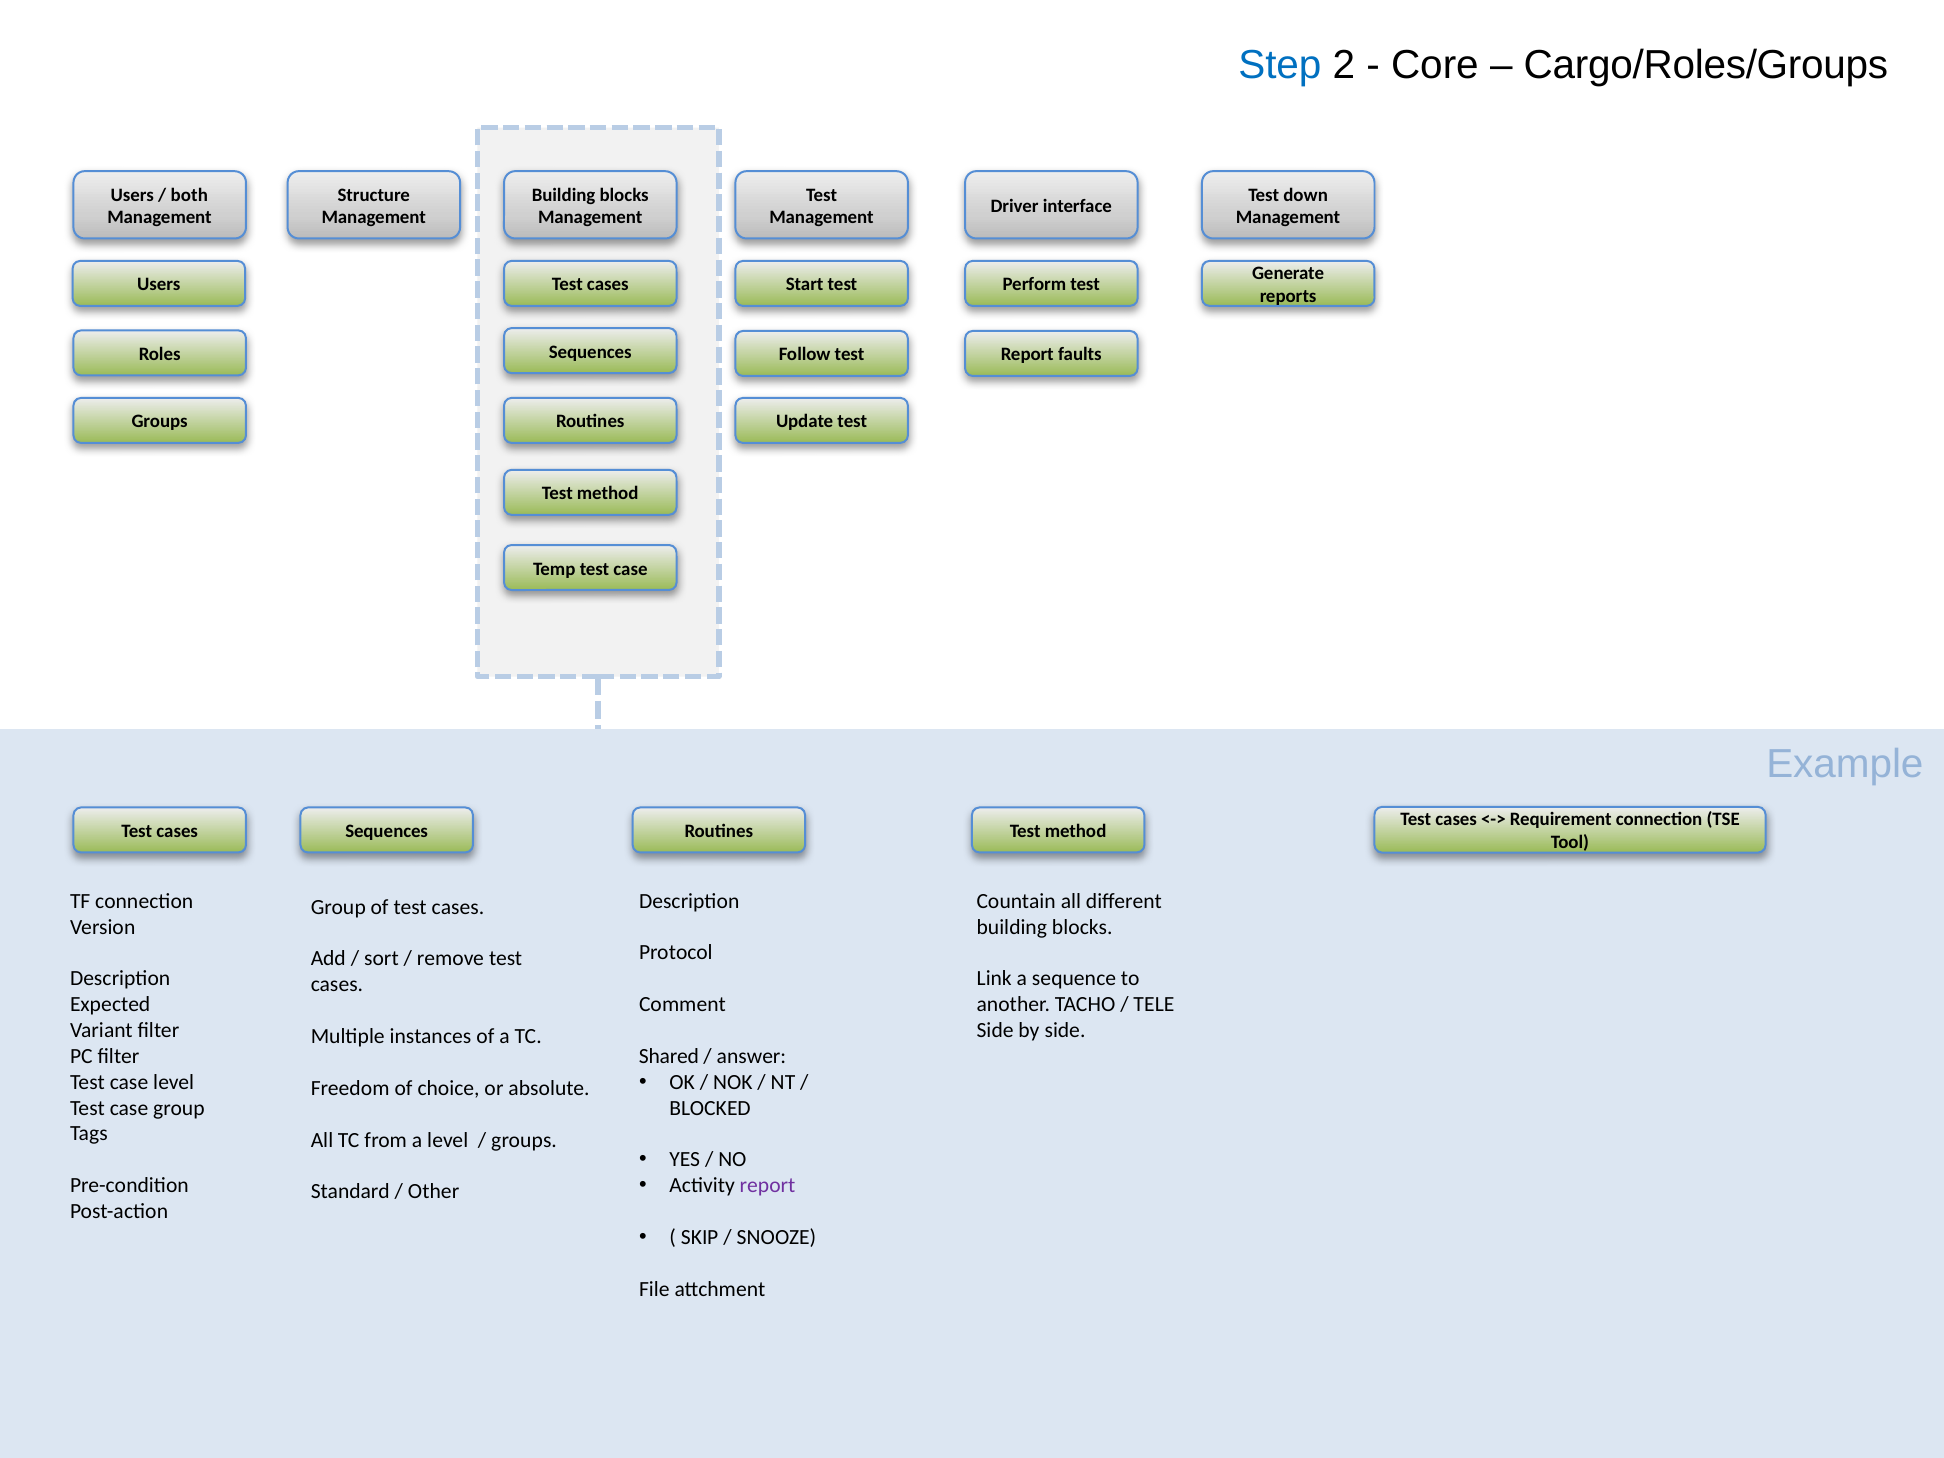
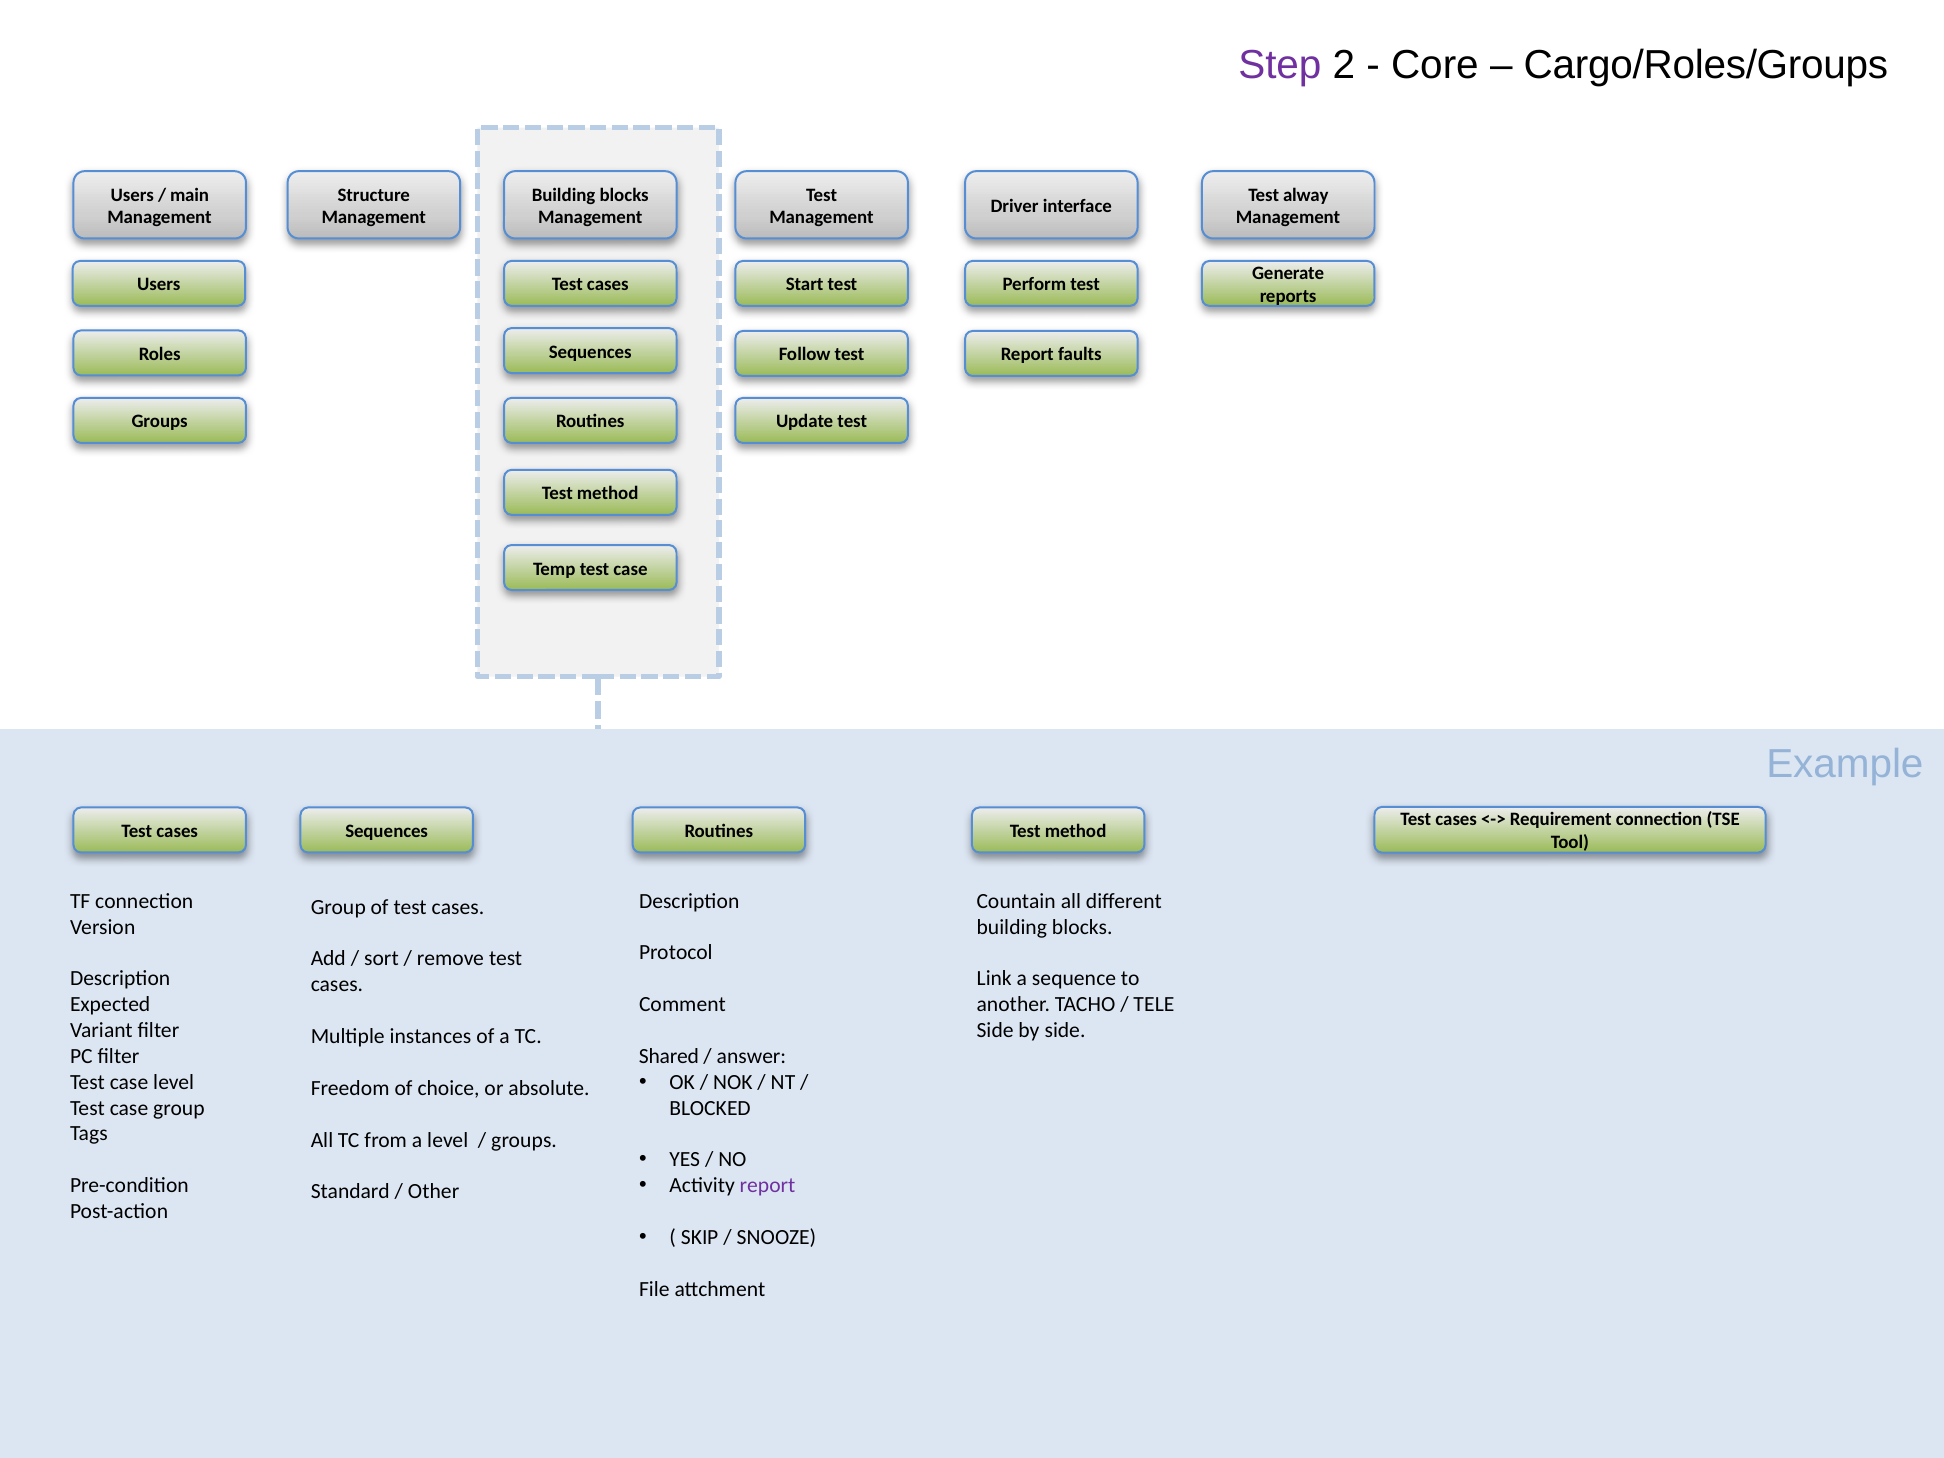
Step colour: blue -> purple (1280, 65)
both: both -> main (189, 195)
down: down -> alway (1306, 195)
